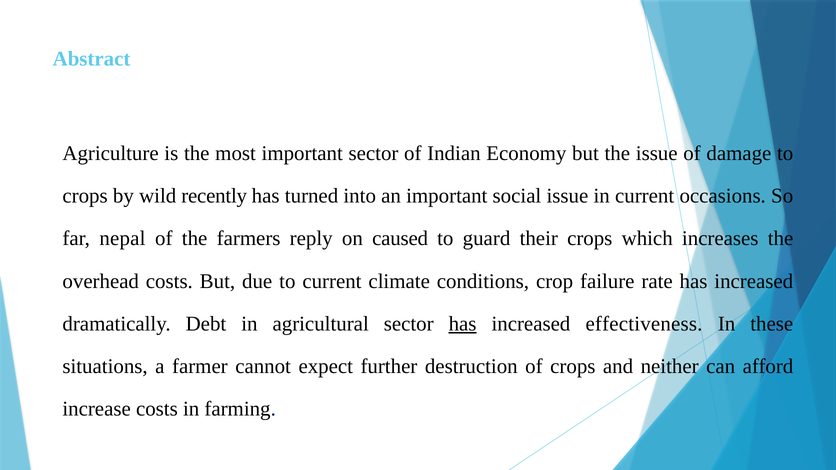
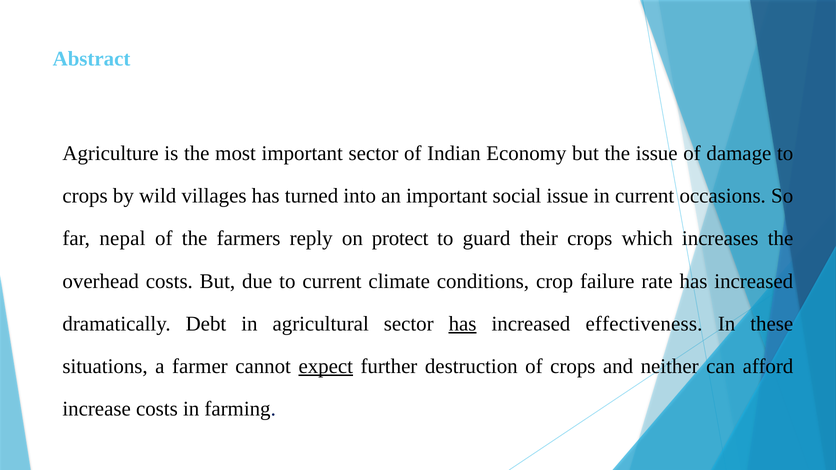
recently: recently -> villages (214, 196)
caused: caused -> protect (400, 239)
expect underline: none -> present (326, 367)
